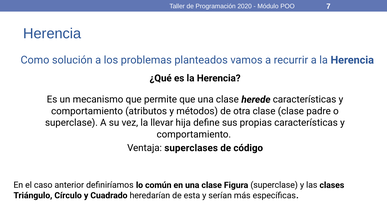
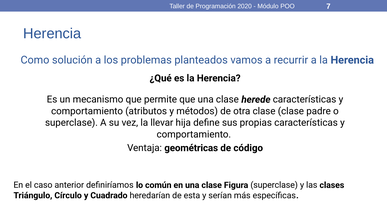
superclases: superclases -> geométricas (191, 148)
